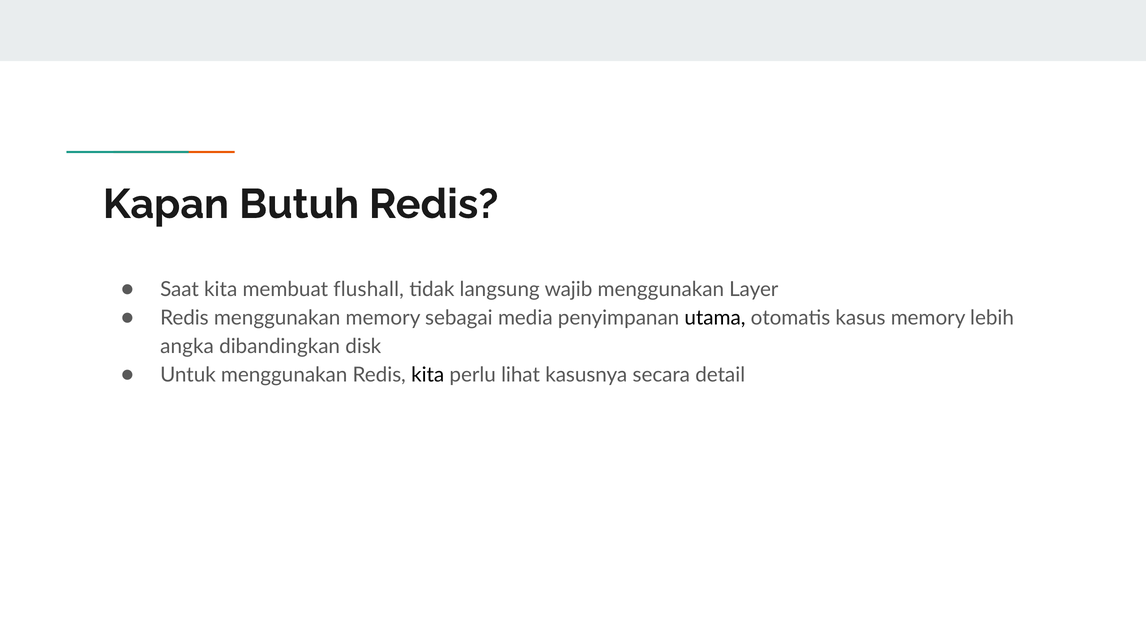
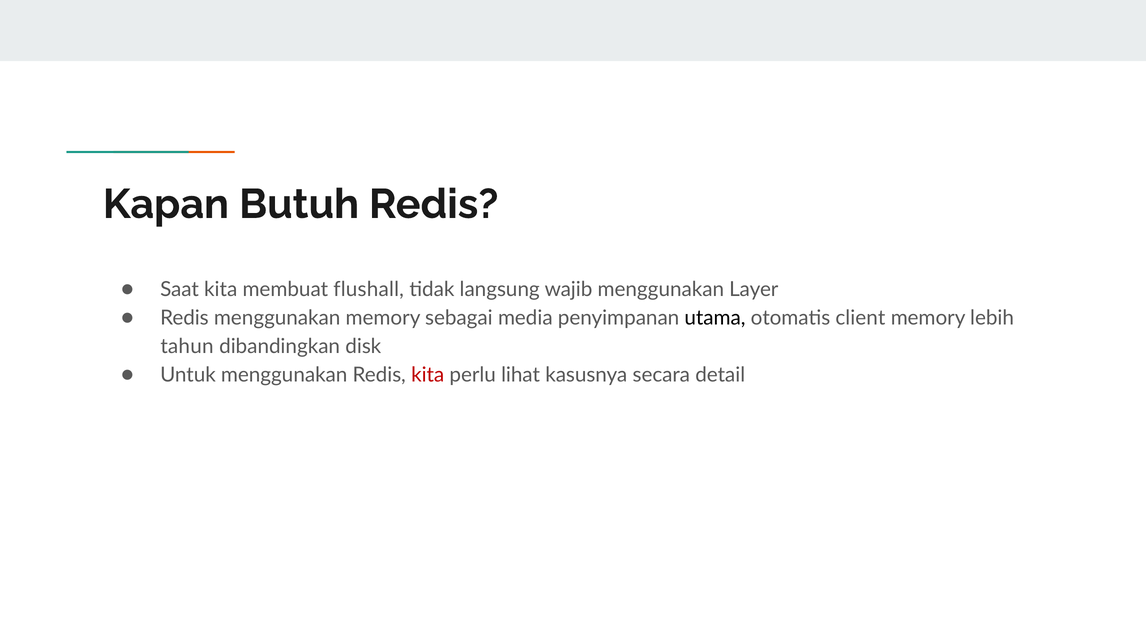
kasus: kasus -> client (860, 318)
angka: angka -> tahun (187, 347)
kita colour: black -> red (428, 375)
